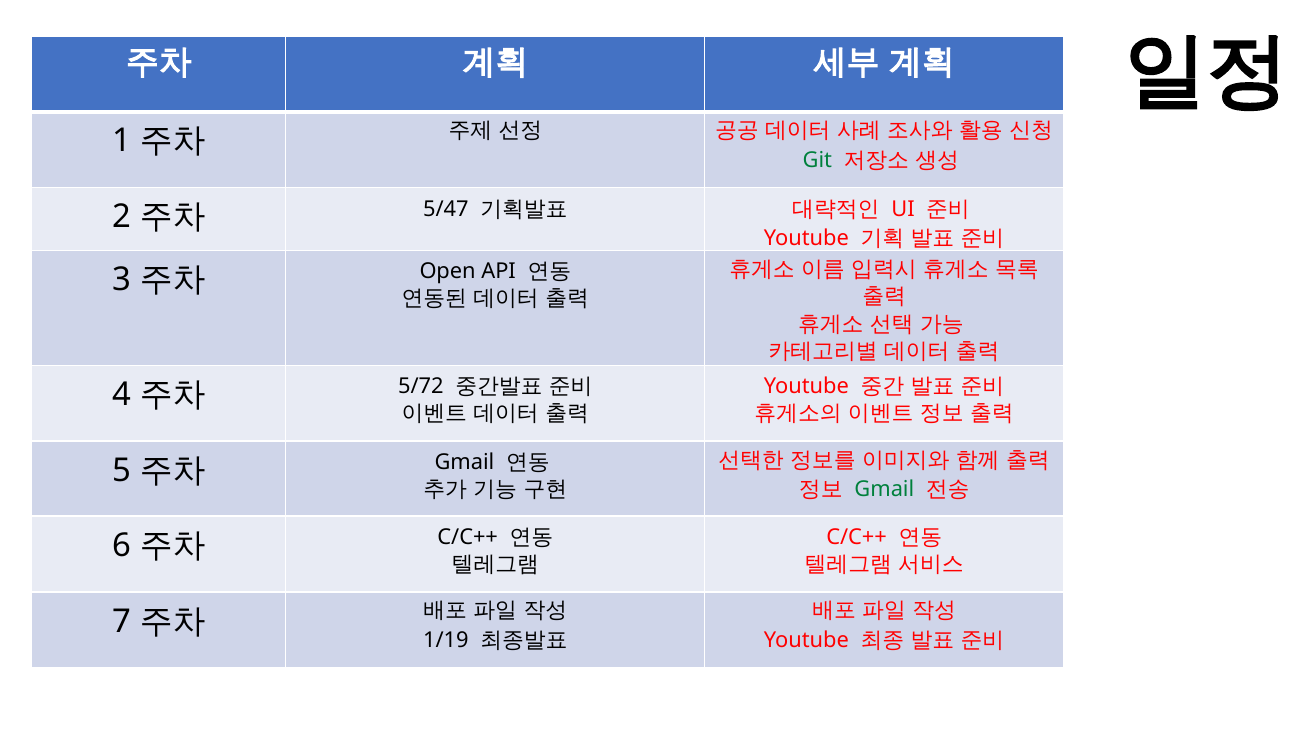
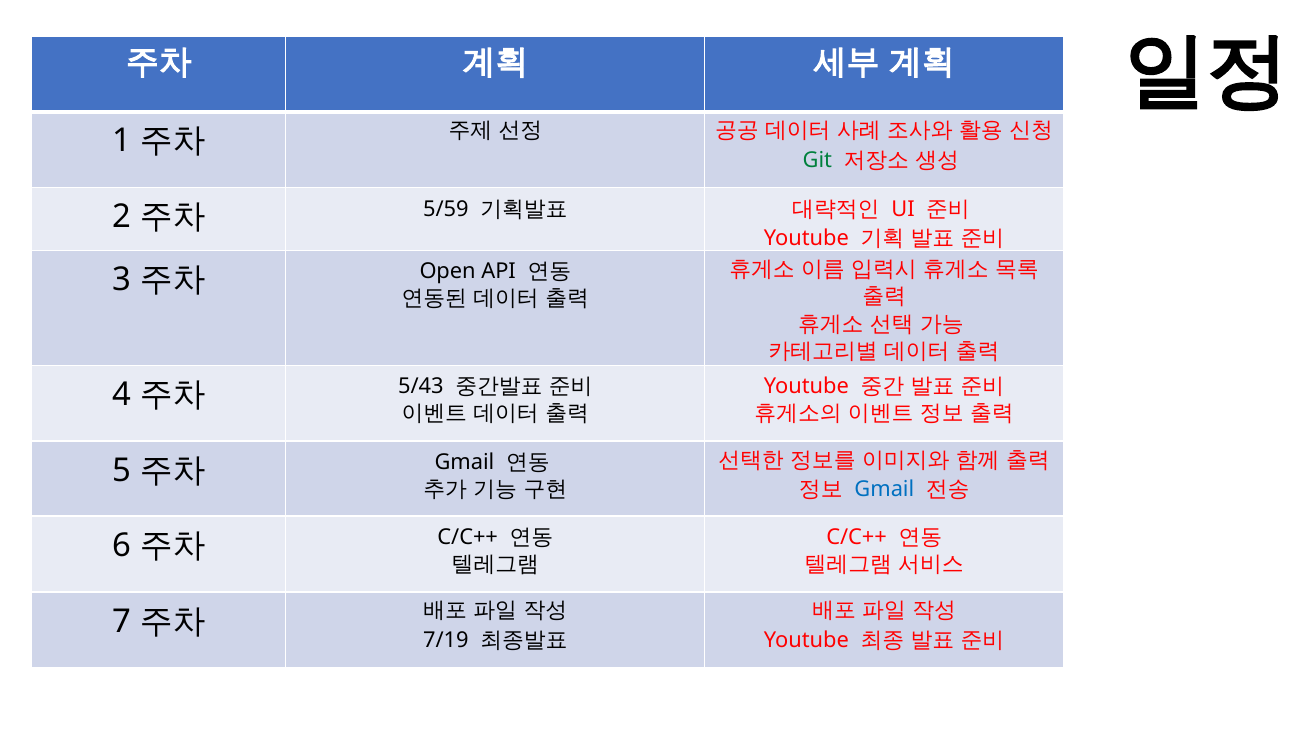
5/47: 5/47 -> 5/59 (446, 209)
5/72: 5/72 -> 5/43 (421, 386)
Gmail colour: green -> blue (884, 489)
1/19: 1/19 -> 7/19 (446, 640)
